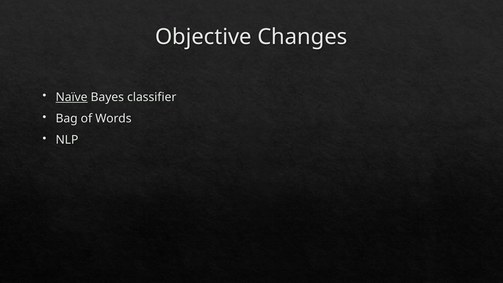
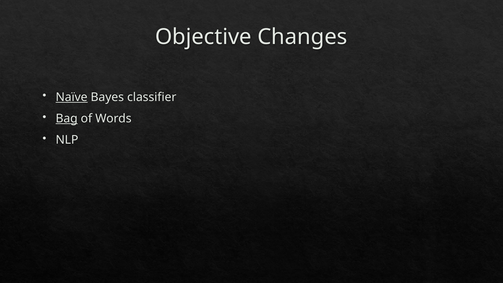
Bag underline: none -> present (67, 119)
